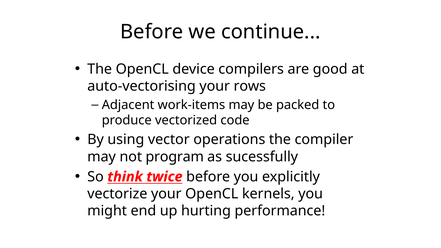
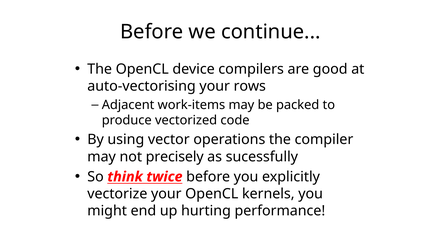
program: program -> precisely (175, 157)
